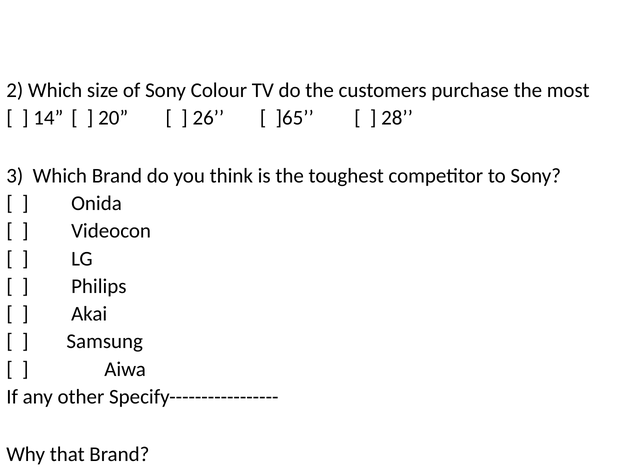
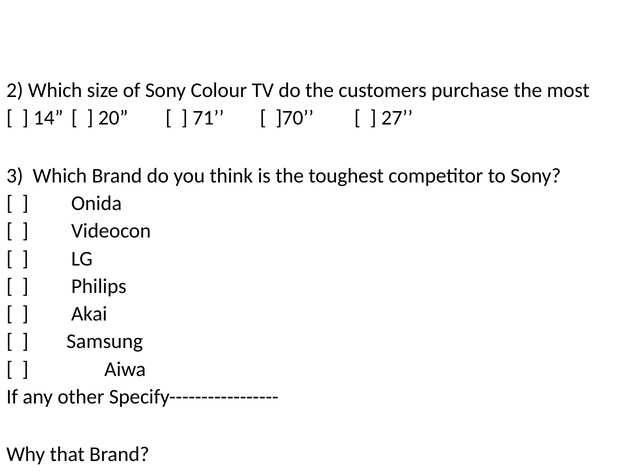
26: 26 -> 71 (208, 118)
]65: ]65 -> ]70 (295, 118)
28: 28 -> 27 (397, 118)
